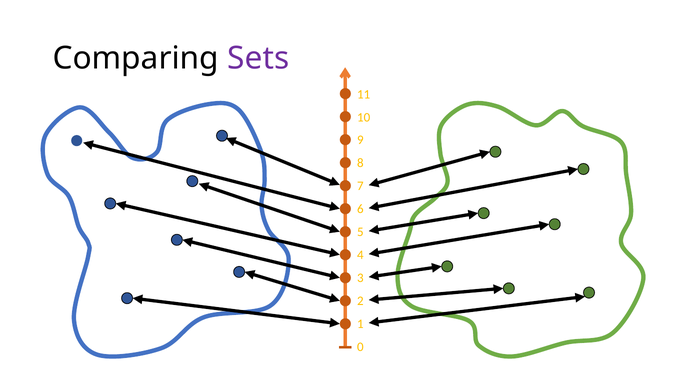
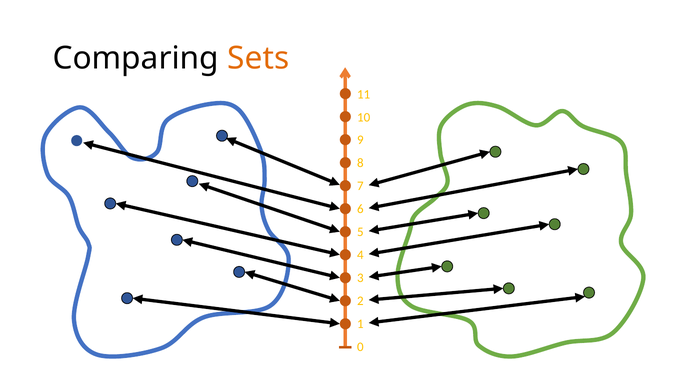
Sets colour: purple -> orange (258, 58)
